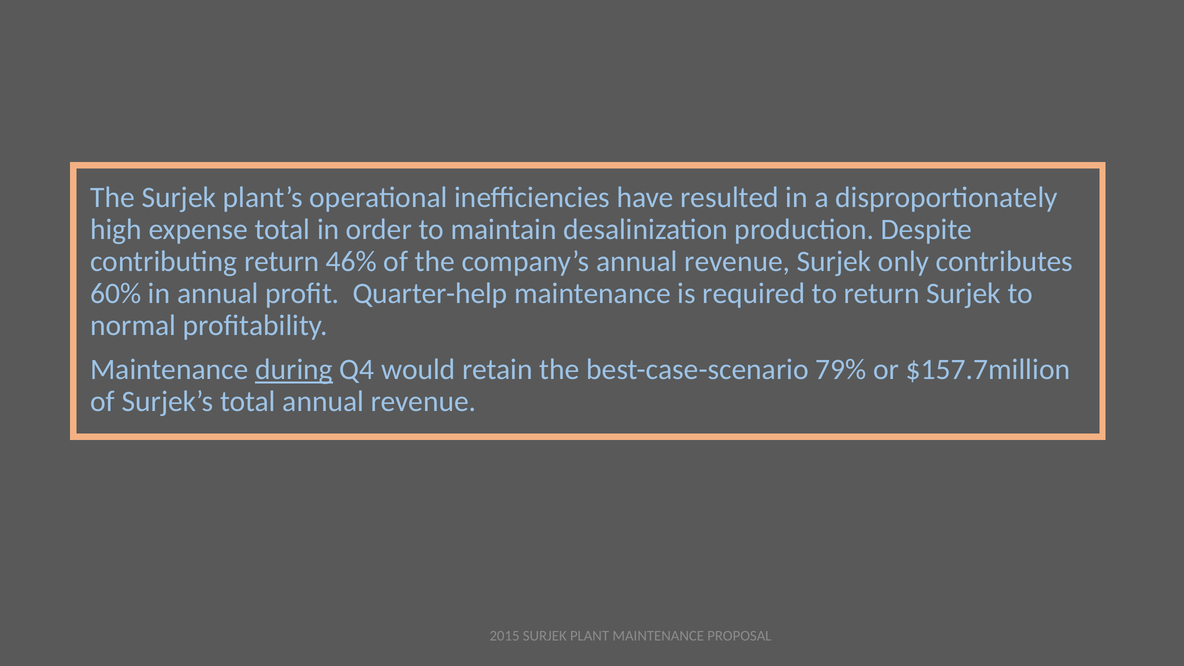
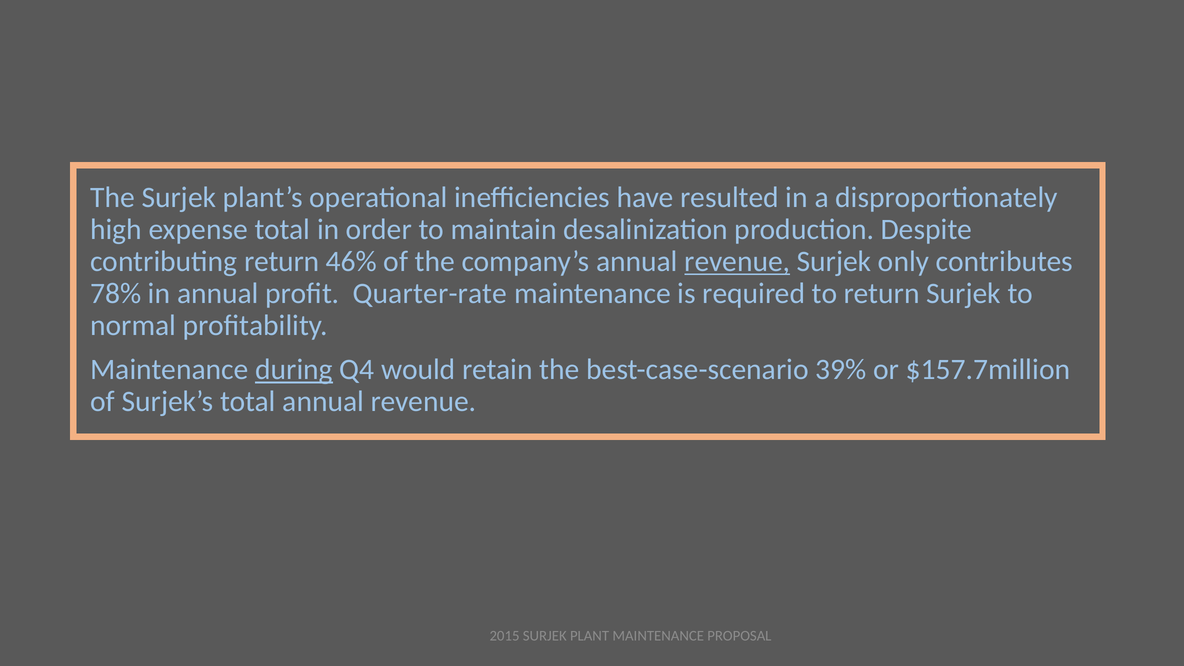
revenue underline: none -> present (737, 261)
60%: 60% -> 78% (116, 293)
Quarter-help: Quarter-help -> Quarter-rate (430, 293)
79%: 79% -> 39% (841, 370)
